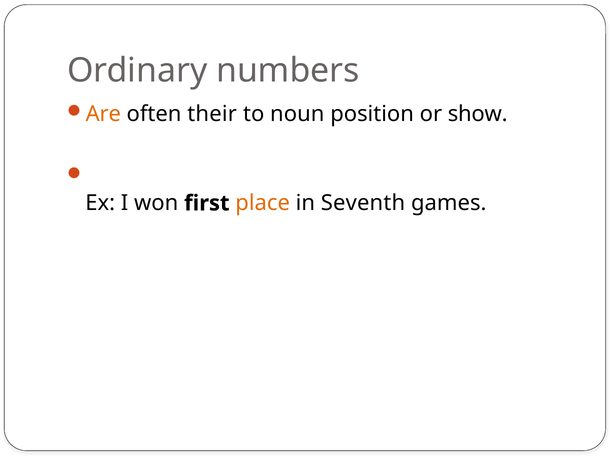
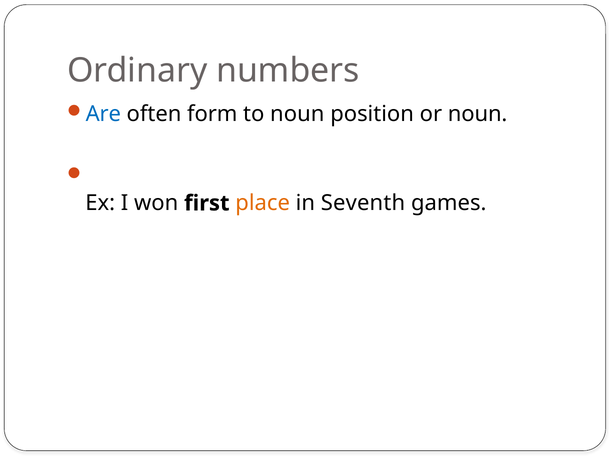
Are colour: orange -> blue (103, 114)
their: their -> form (212, 114)
or show: show -> noun (478, 114)
